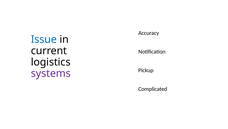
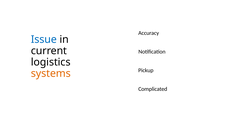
systems colour: purple -> orange (51, 73)
